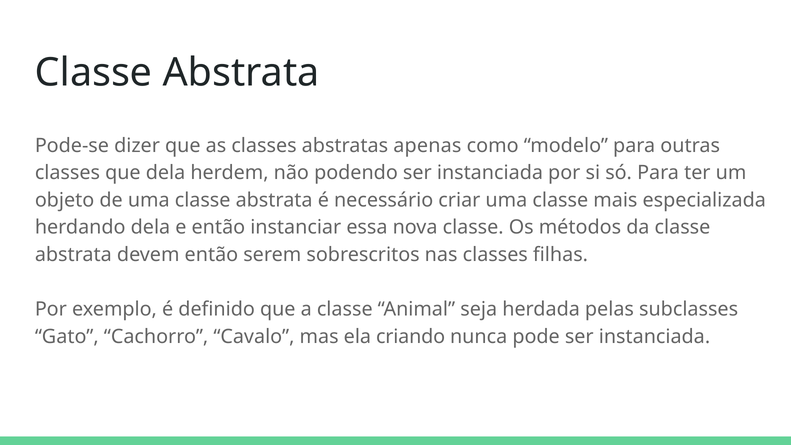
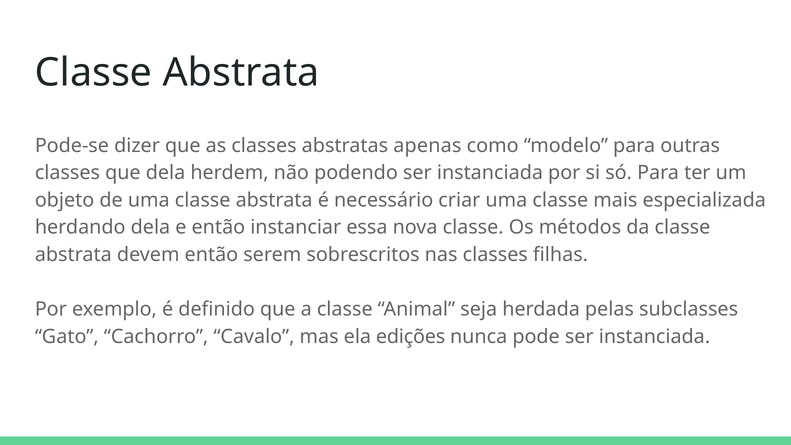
criando: criando -> edições (411, 336)
